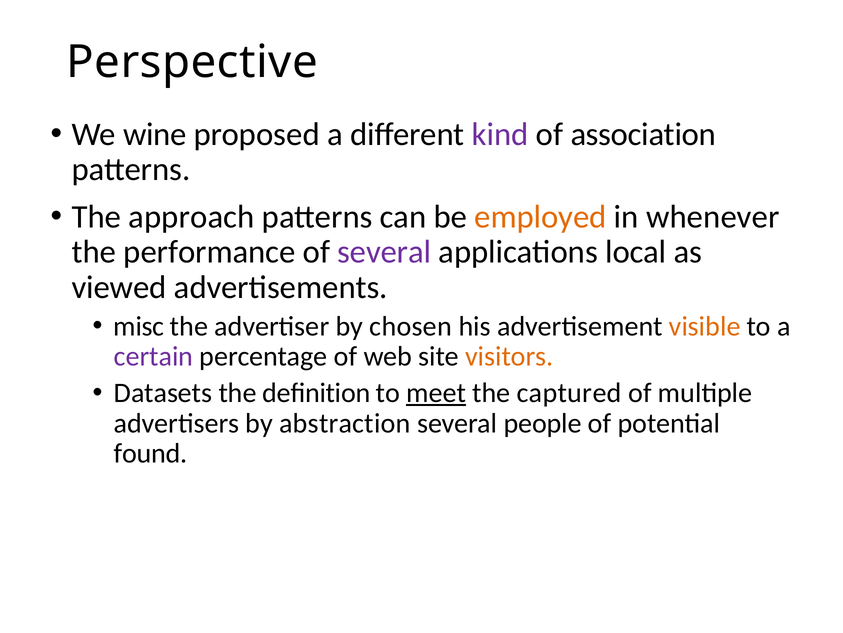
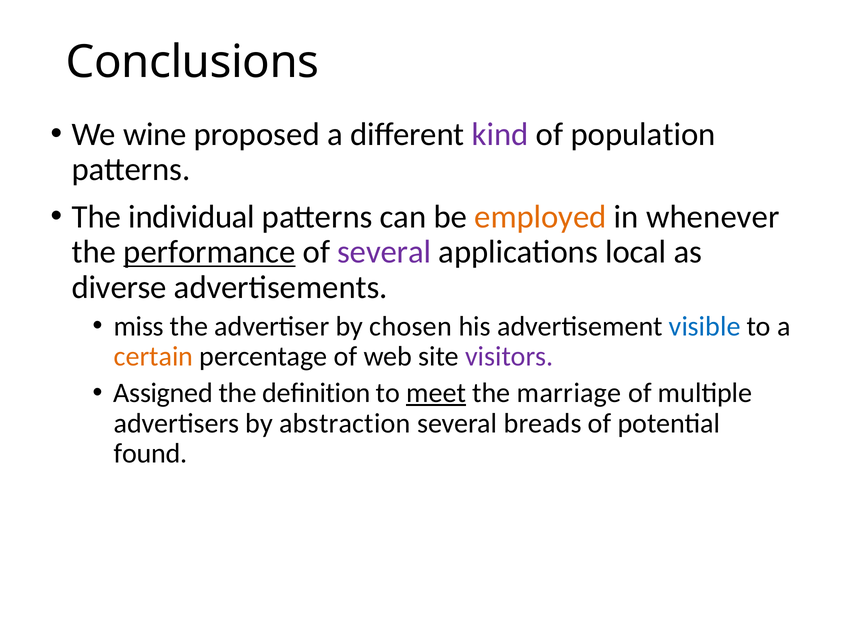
Perspective: Perspective -> Conclusions (193, 62)
association: association -> population (643, 134)
approach: approach -> individual (192, 216)
performance underline: none -> present (209, 252)
viewed: viewed -> diverse (119, 287)
misc: misc -> miss (139, 326)
visible colour: orange -> blue (705, 326)
certain colour: purple -> orange (154, 356)
visitors colour: orange -> purple (509, 356)
Datasets: Datasets -> Assigned (163, 392)
captured: captured -> marriage (569, 392)
people: people -> breads (543, 423)
